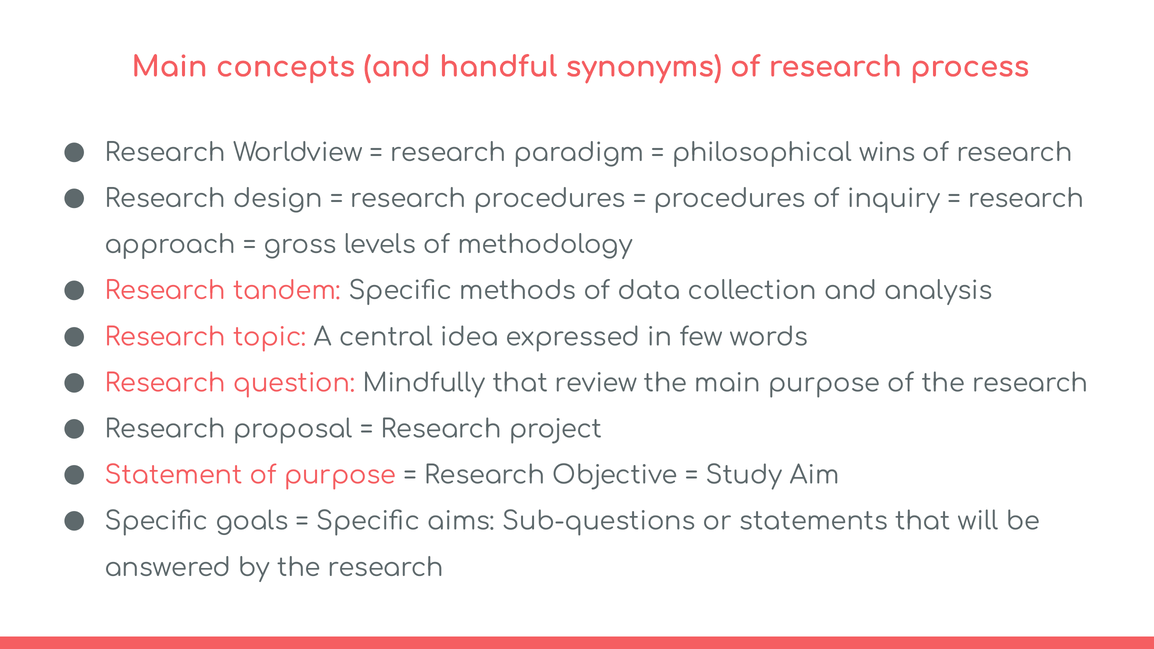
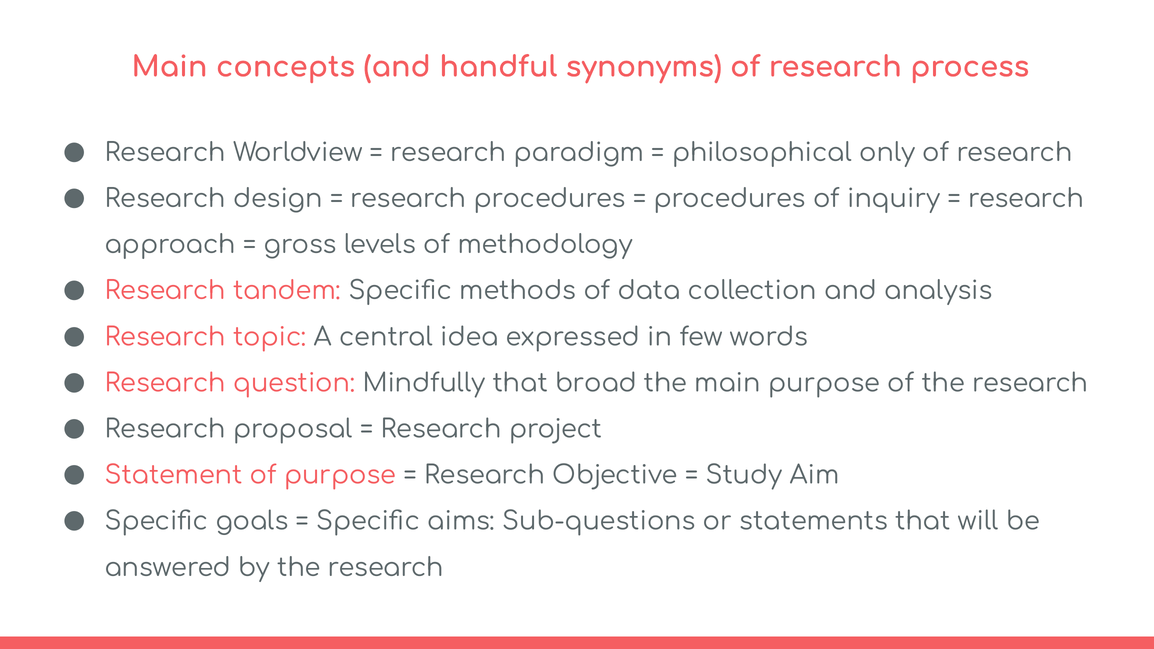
wins: wins -> only (887, 153)
review: review -> broad (596, 383)
